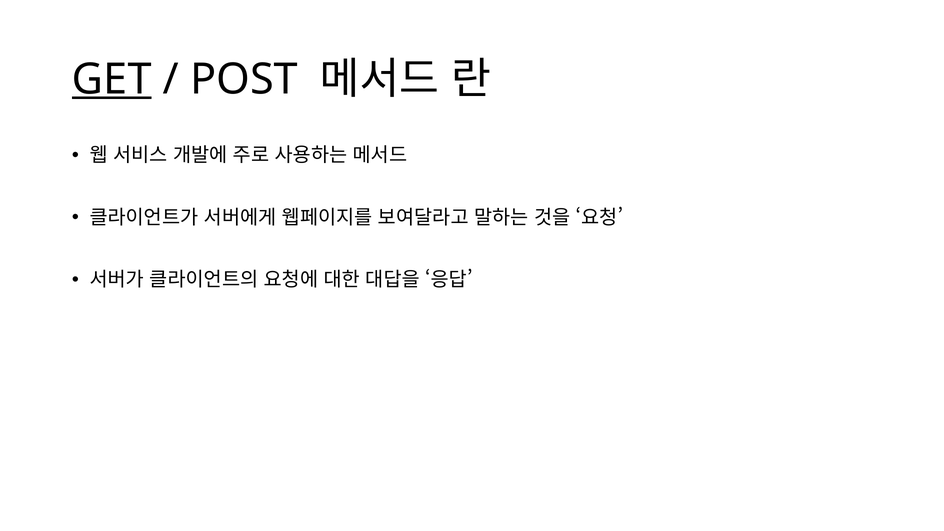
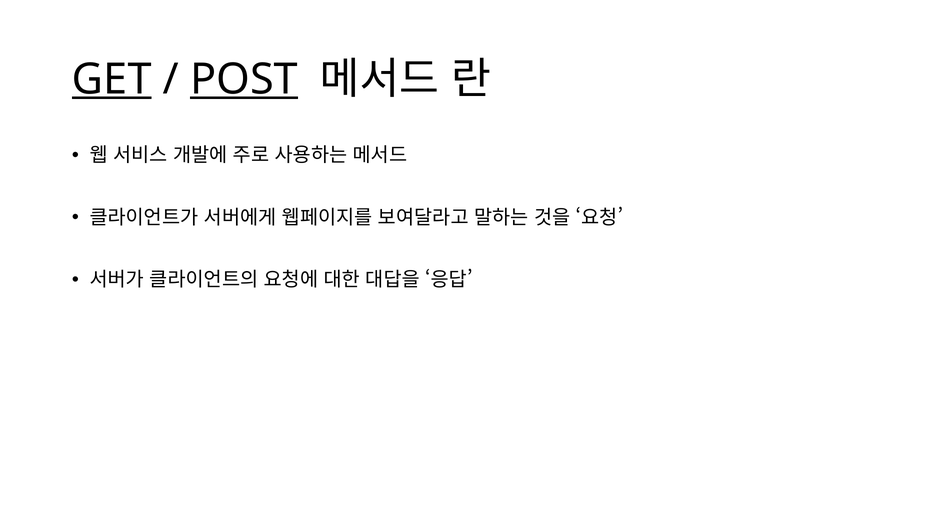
POST underline: none -> present (244, 79)
